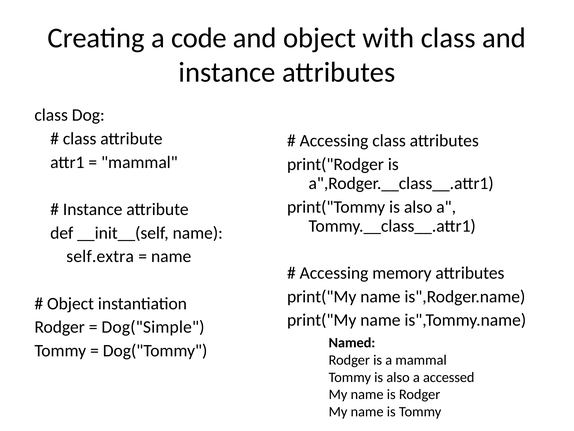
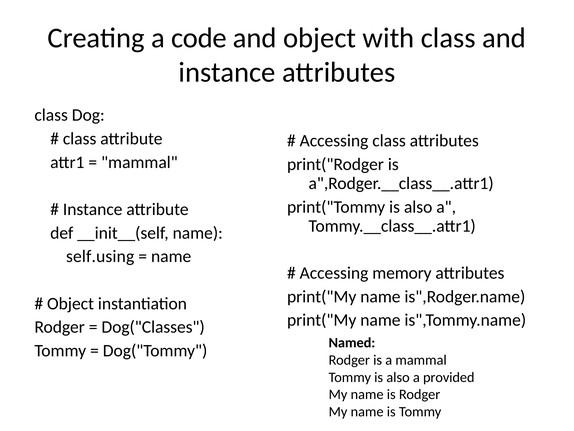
self.extra: self.extra -> self.using (100, 256)
Dog("Simple: Dog("Simple -> Dog("Classes (153, 327)
accessed: accessed -> provided (449, 377)
